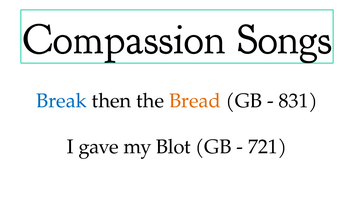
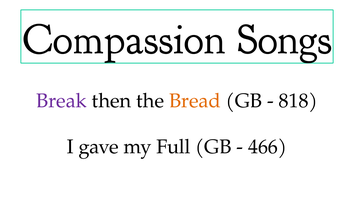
Break colour: blue -> purple (62, 101)
831: 831 -> 818 (298, 101)
Blot: Blot -> Full (173, 147)
721: 721 -> 466 (268, 147)
